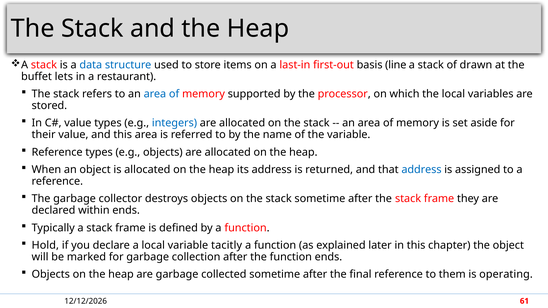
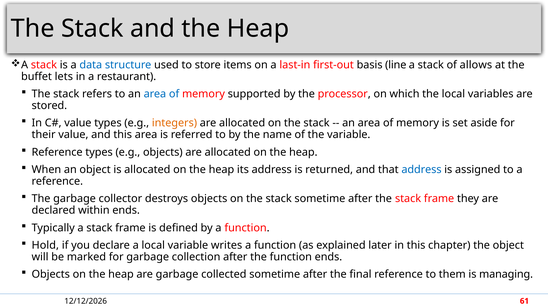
drawn: drawn -> allows (476, 65)
integers colour: blue -> orange (174, 123)
tacitly: tacitly -> writes (227, 245)
operating: operating -> managing (506, 275)
